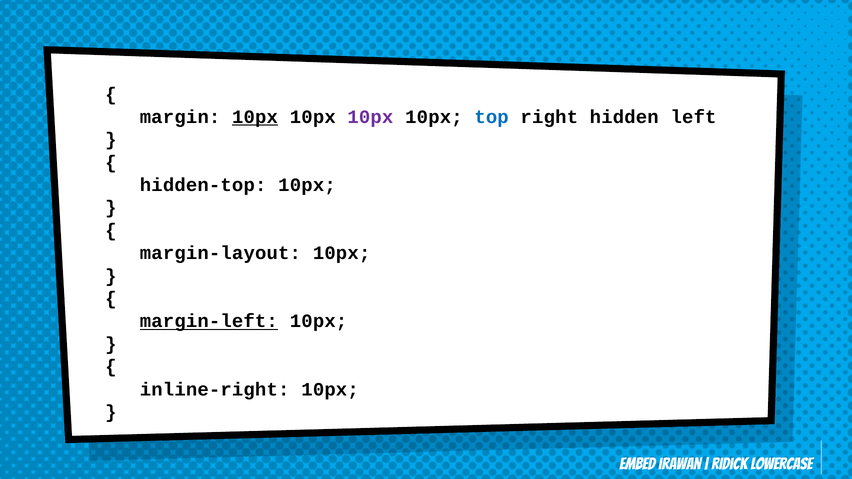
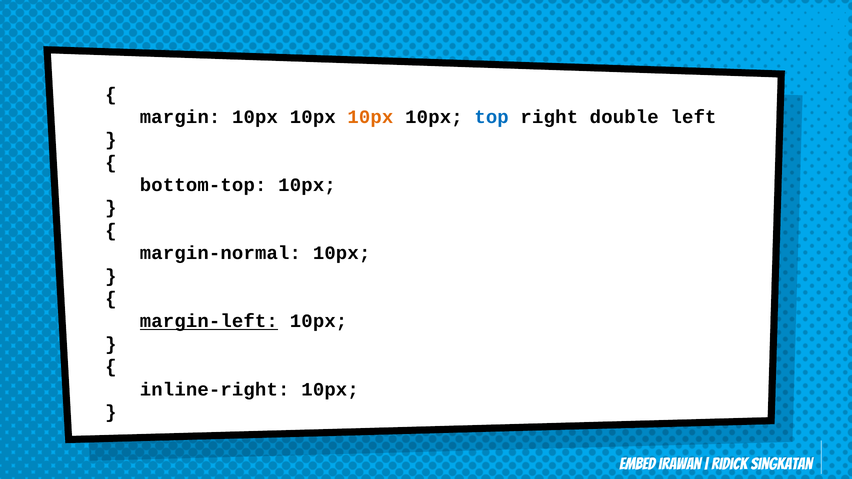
10px underline: present -> none (255, 117)
10px colour: purple -> orange (370, 117)
hidden: hidden -> double (624, 117)
hidden-top: hidden-top -> bottom-top (203, 185)
margin-layout: margin-layout -> margin-normal (220, 253)
lowercase: lowercase -> singkatan (781, 464)
